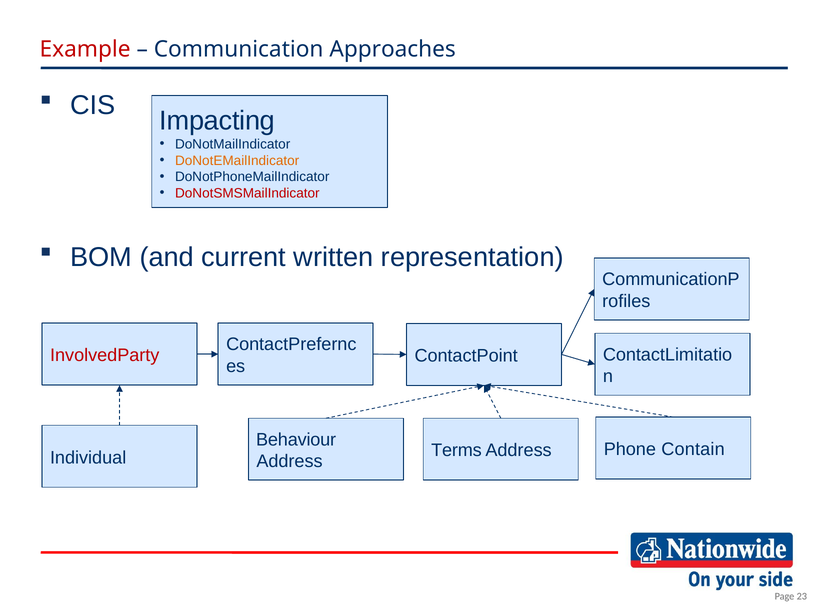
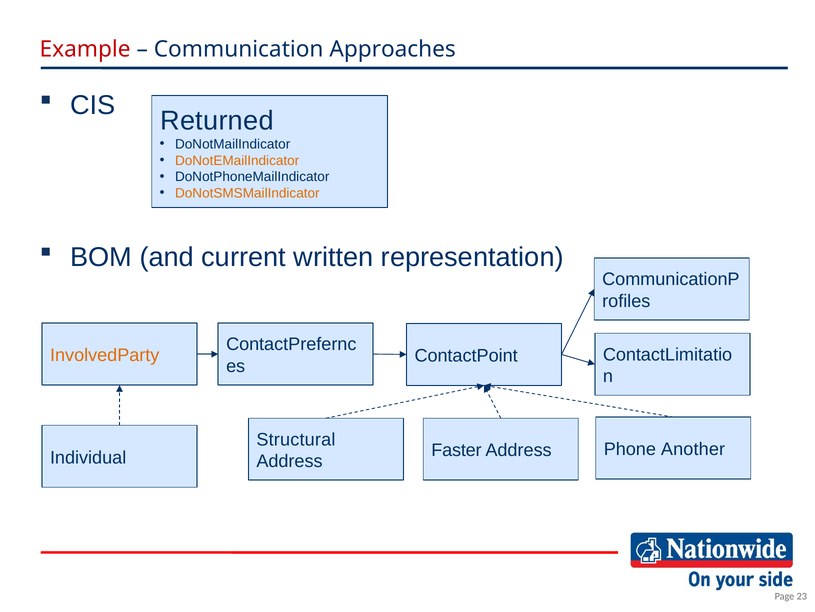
Impacting: Impacting -> Returned (217, 121)
DoNotSMSMailIndicator colour: red -> orange (247, 193)
InvolvedParty colour: red -> orange (105, 355)
Behaviour: Behaviour -> Structural (296, 439)
Terms: Terms -> Faster (456, 450)
Contain: Contain -> Another (693, 449)
